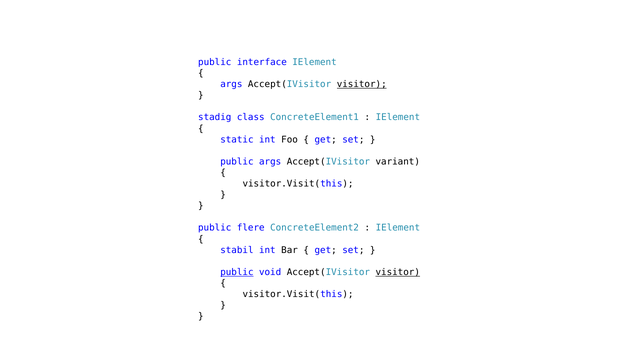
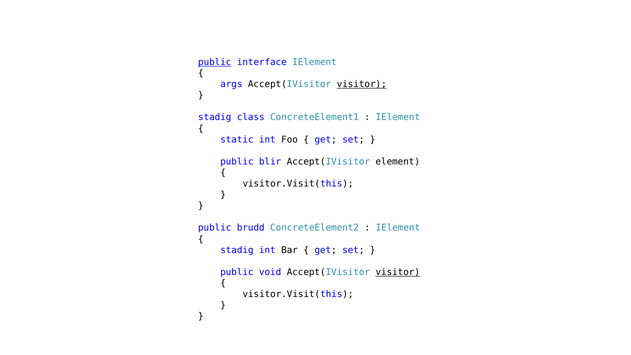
public underline: none -> present (215, 62)
public args: args -> blir (270, 162)
variant: variant -> element (398, 162)
flere: flere -> brudd (251, 228)
stabil: stabil -> stadig (237, 250)
public underline: present -> none (237, 272)
